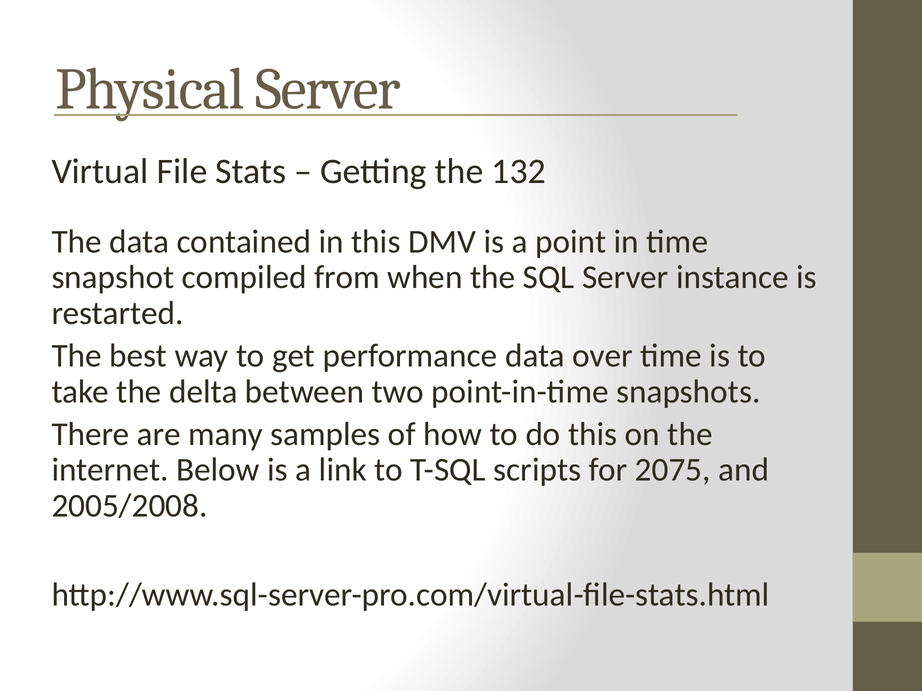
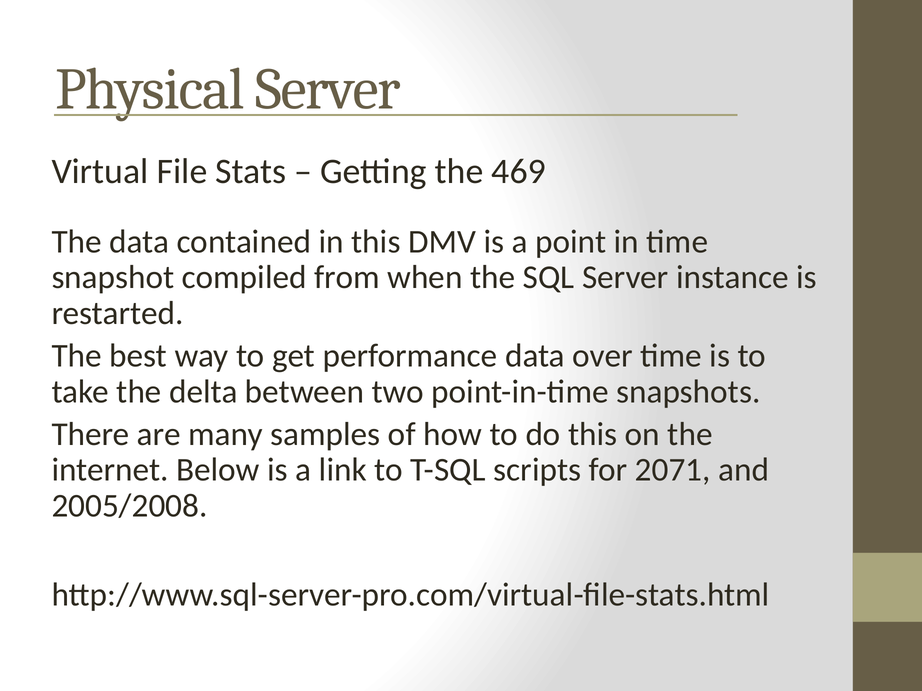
132: 132 -> 469 (519, 172)
2075: 2075 -> 2071 (673, 470)
